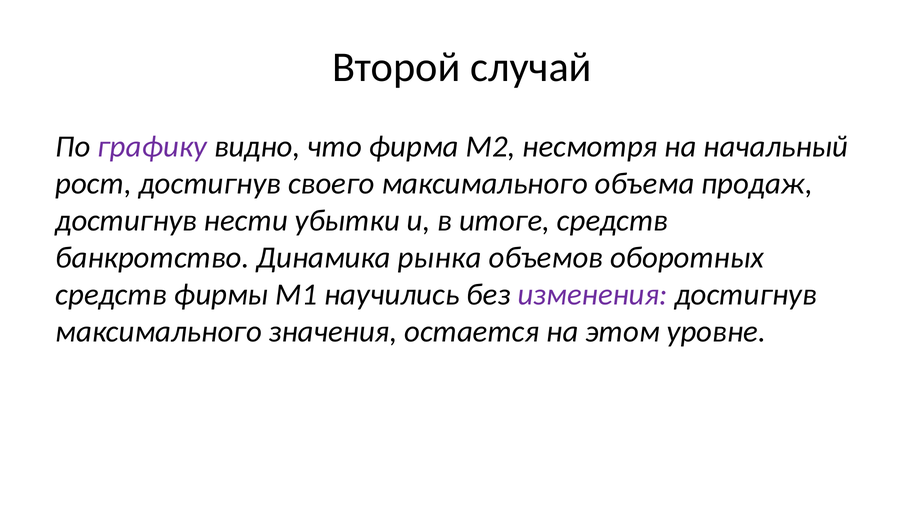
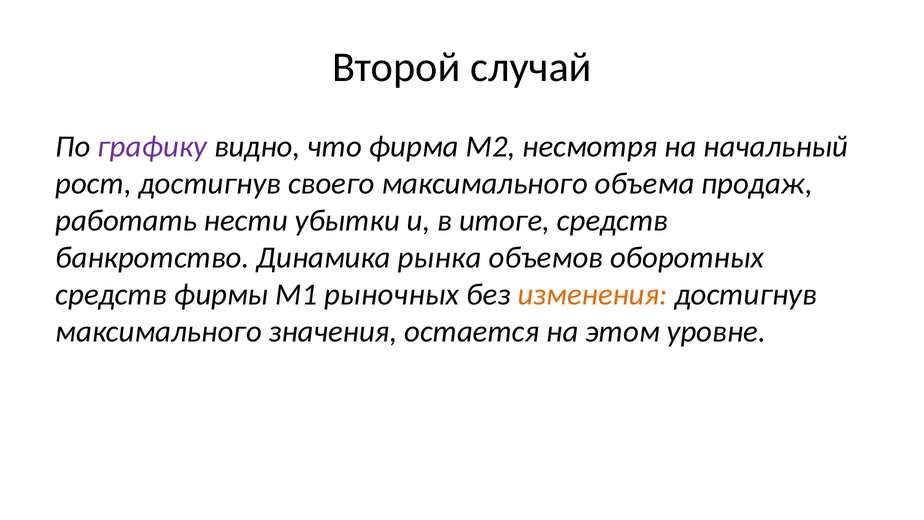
достигнув: достигнув -> работать (126, 220)
научились: научились -> рыночных (392, 294)
изменения colour: purple -> orange (593, 294)
